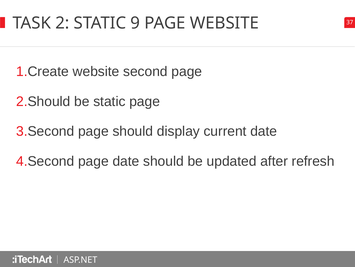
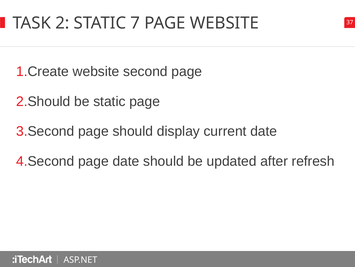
9: 9 -> 7 (135, 23)
